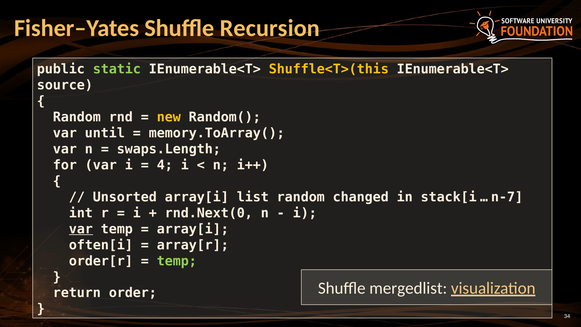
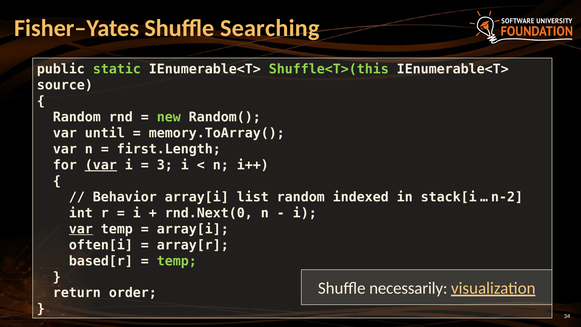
Recursion: Recursion -> Searching (270, 28)
Shuffle<T>(this colour: yellow -> light green (329, 69)
new colour: yellow -> light green (169, 117)
swaps.Length: swaps.Length -> first.Length (169, 149)
var underline: none -> present (101, 165)
4: 4 -> 3 (165, 165)
Unsorted: Unsorted -> Behavior (125, 197)
changed: changed -> indexed (361, 197)
n-7: n-7 -> n-2 (507, 197)
order[r: order[r -> based[r (101, 261)
mergedlist: mergedlist -> necessarily (408, 288)
